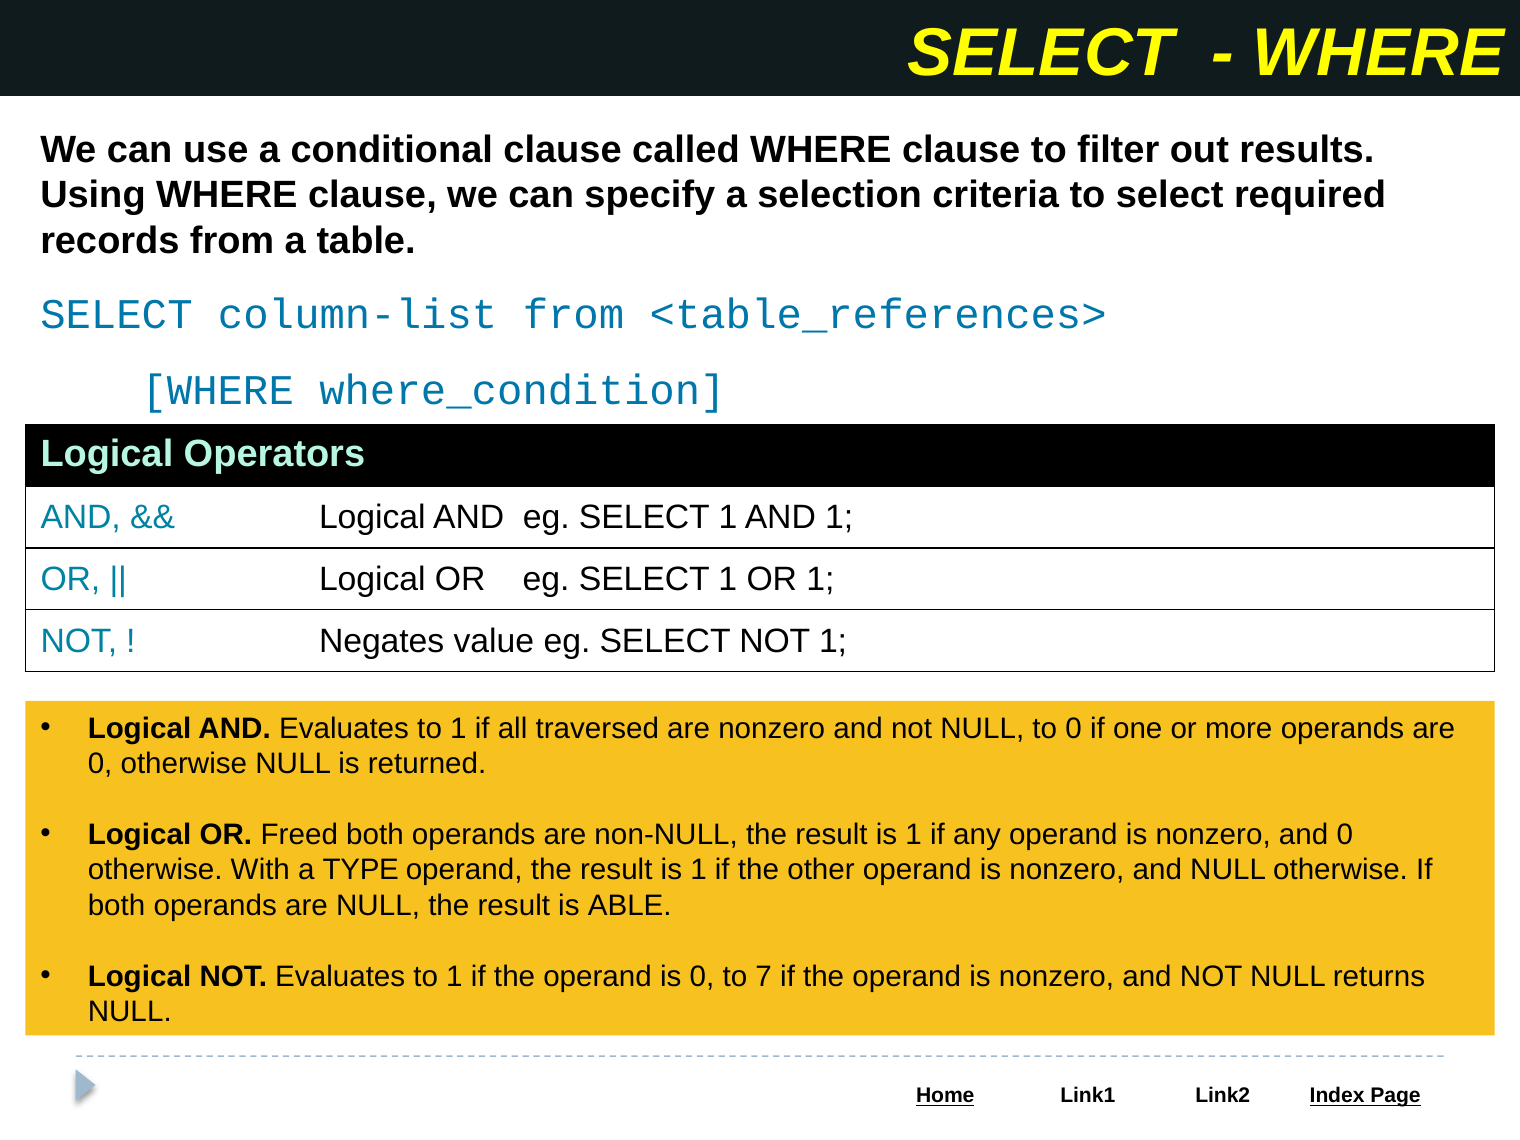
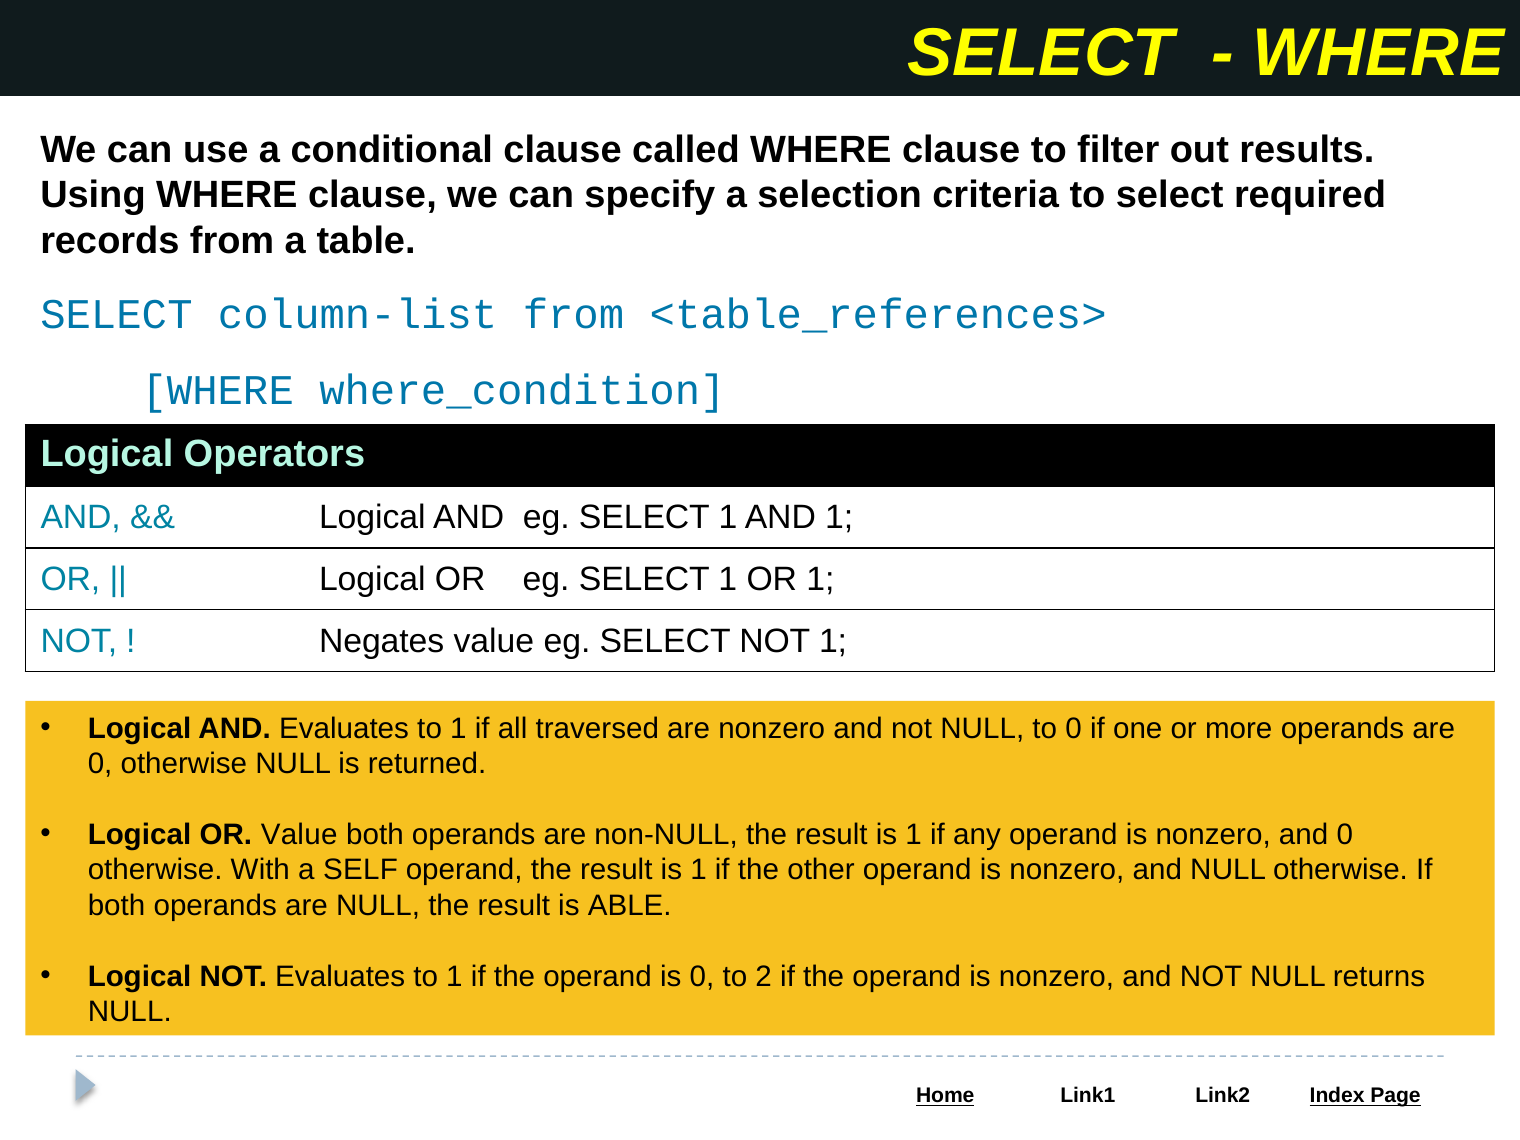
OR Freed: Freed -> Value (299, 835)
TYPE: TYPE -> SELF (360, 870)
7: 7 -> 2 (764, 977)
